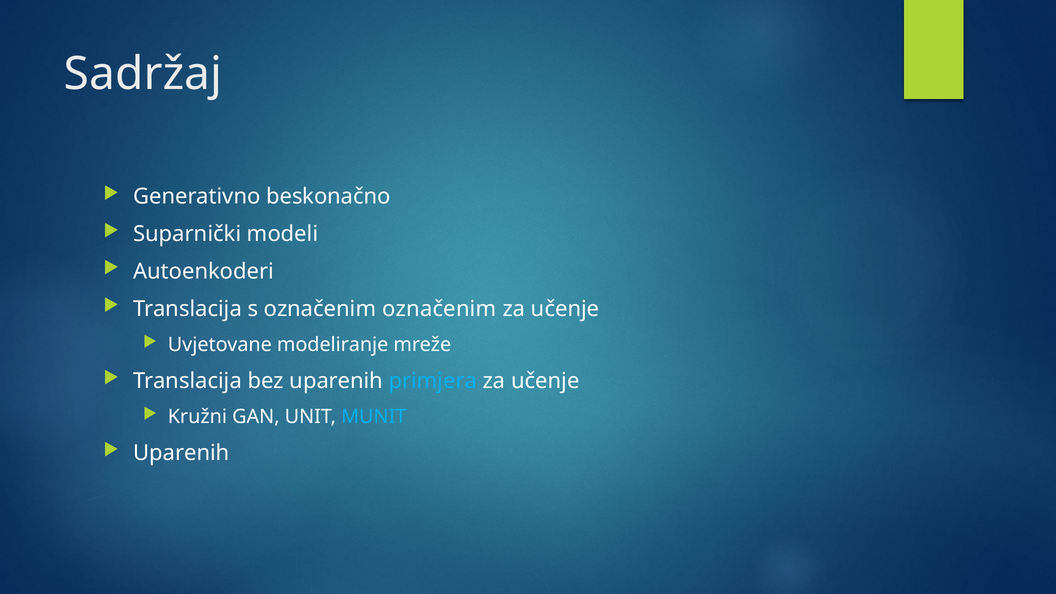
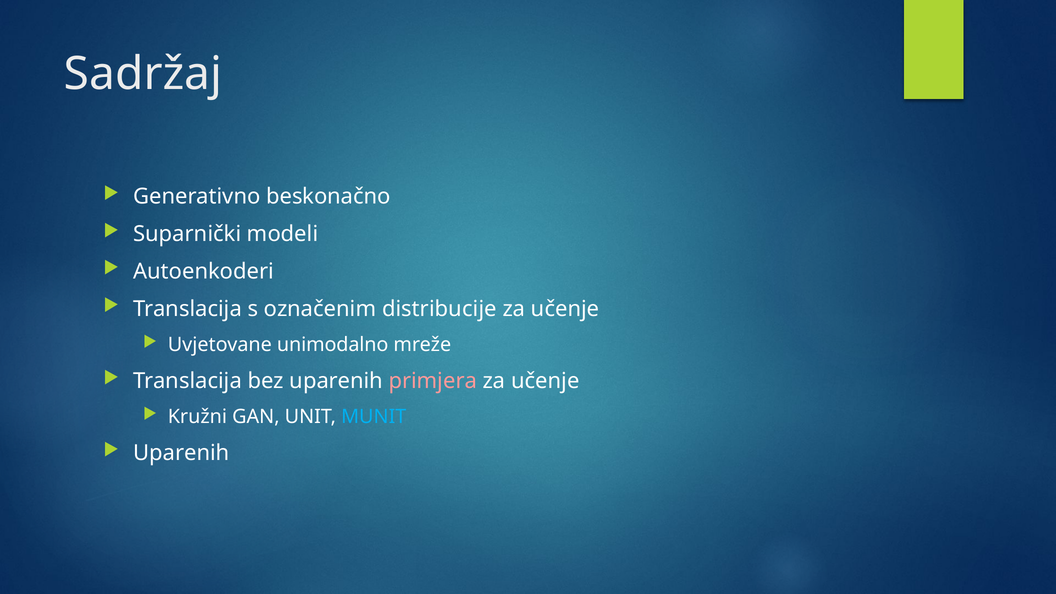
označenim označenim: označenim -> distribucije (439, 309)
modeliranje: modeliranje -> unimodalno (333, 345)
primjera colour: light blue -> pink (433, 381)
